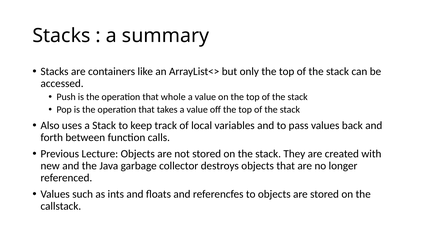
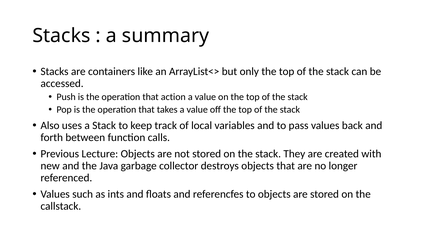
whole: whole -> action (173, 97)
